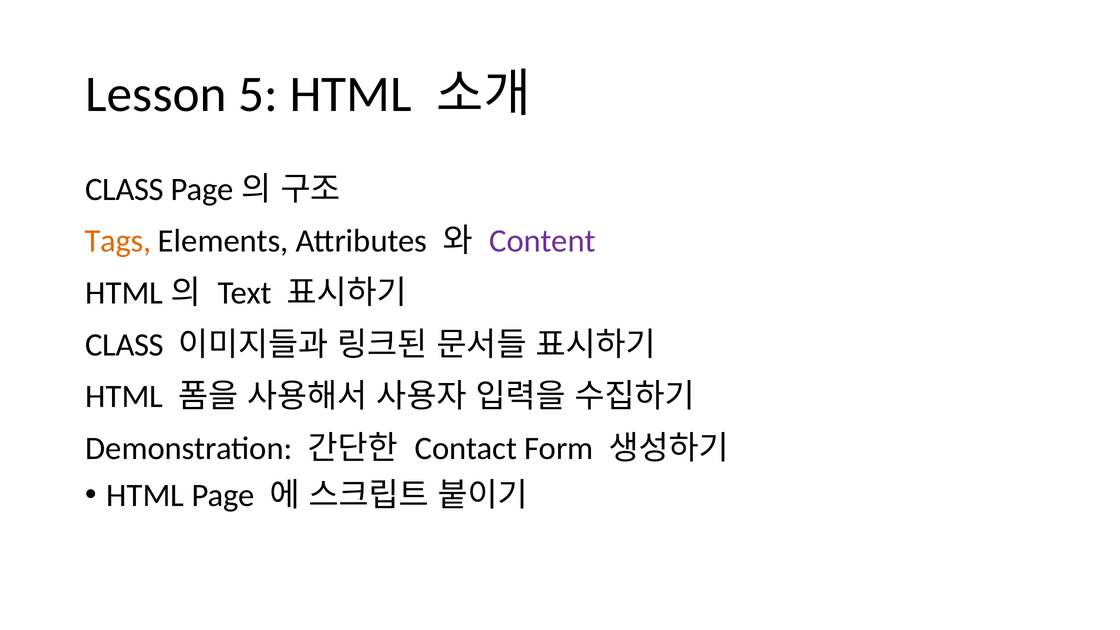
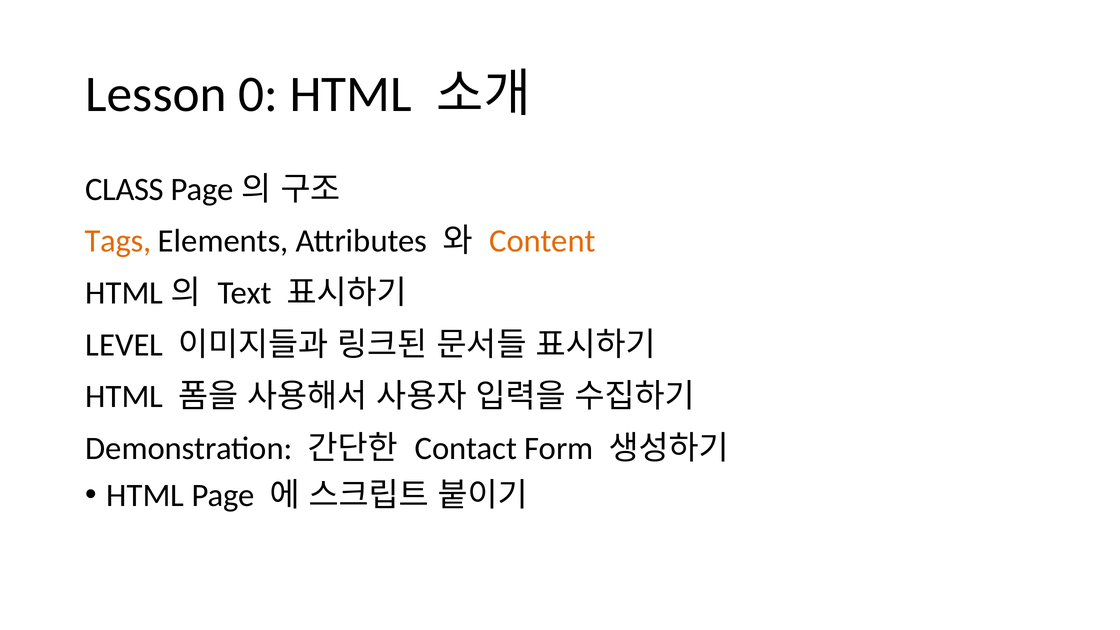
5: 5 -> 0 (258, 94)
Content colour: purple -> orange (542, 241)
CLASS: CLASS -> LEVEL (124, 345)
